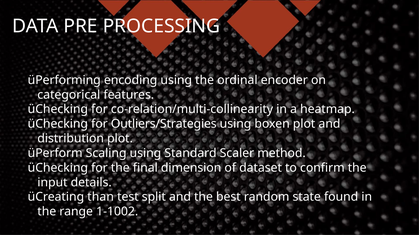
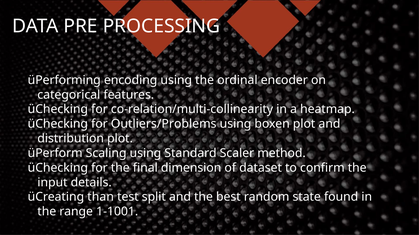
Outliers/Strategies: Outliers/Strategies -> Outliers/Problems (164, 124)
1-1002: 1-1002 -> 1-1001 (117, 212)
